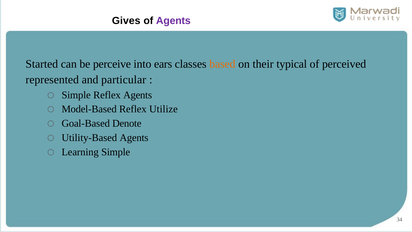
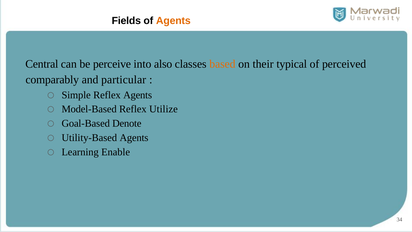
Gives: Gives -> Fields (126, 21)
Agents colour: purple -> orange (173, 21)
Started: Started -> Central (42, 64)
ears: ears -> also (163, 64)
represented: represented -> comparably (52, 80)
Learning Simple: Simple -> Enable (116, 152)
